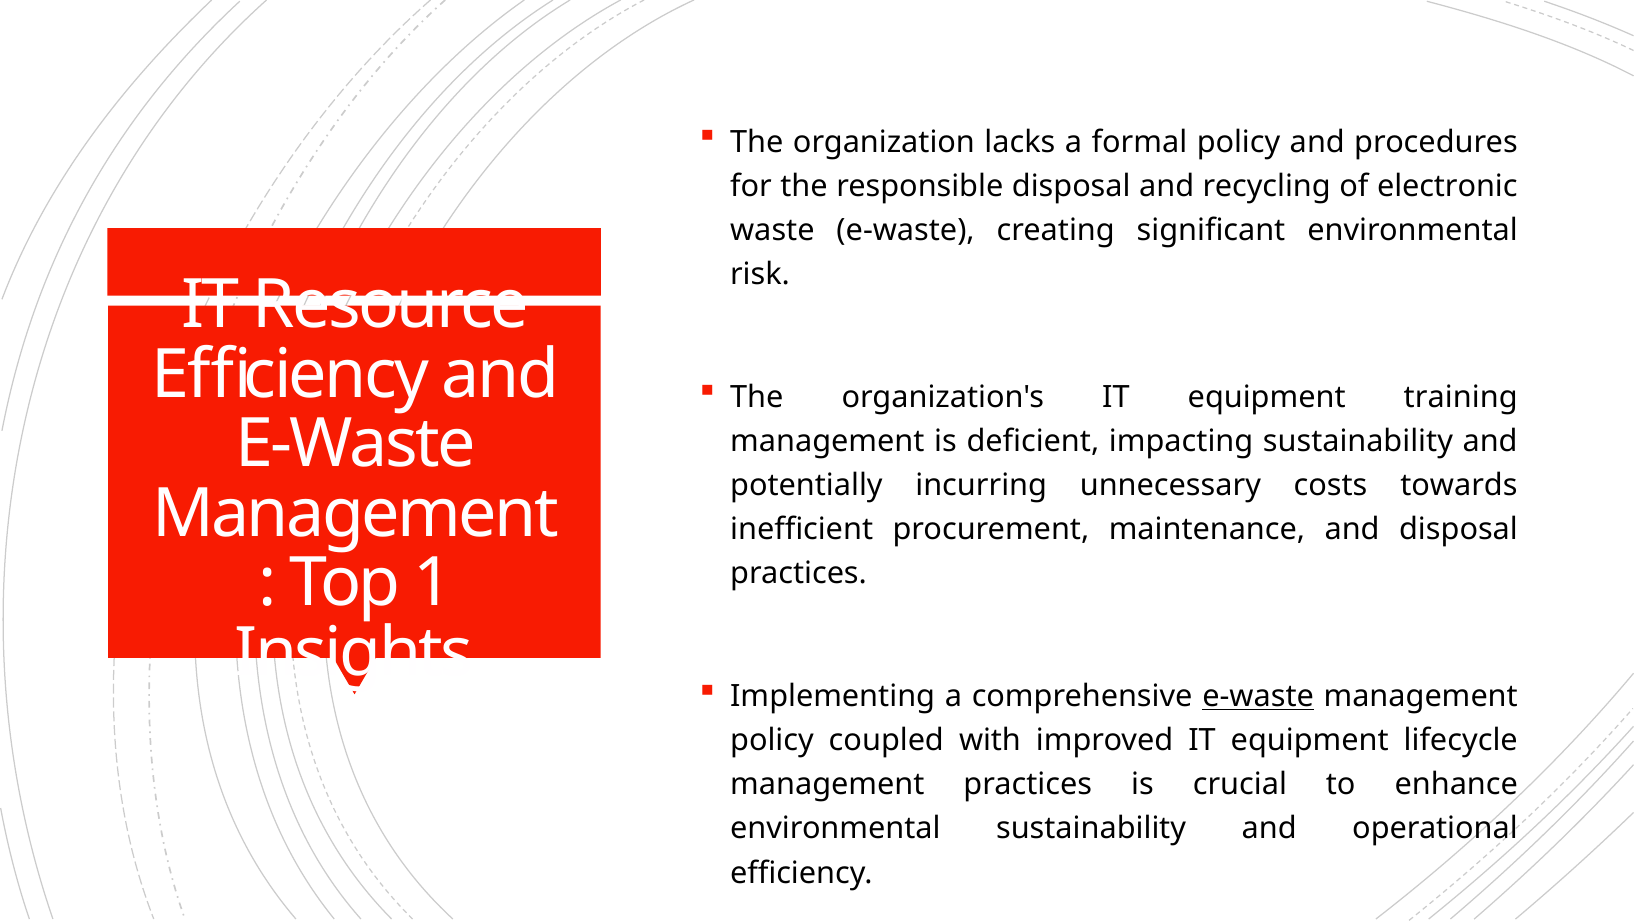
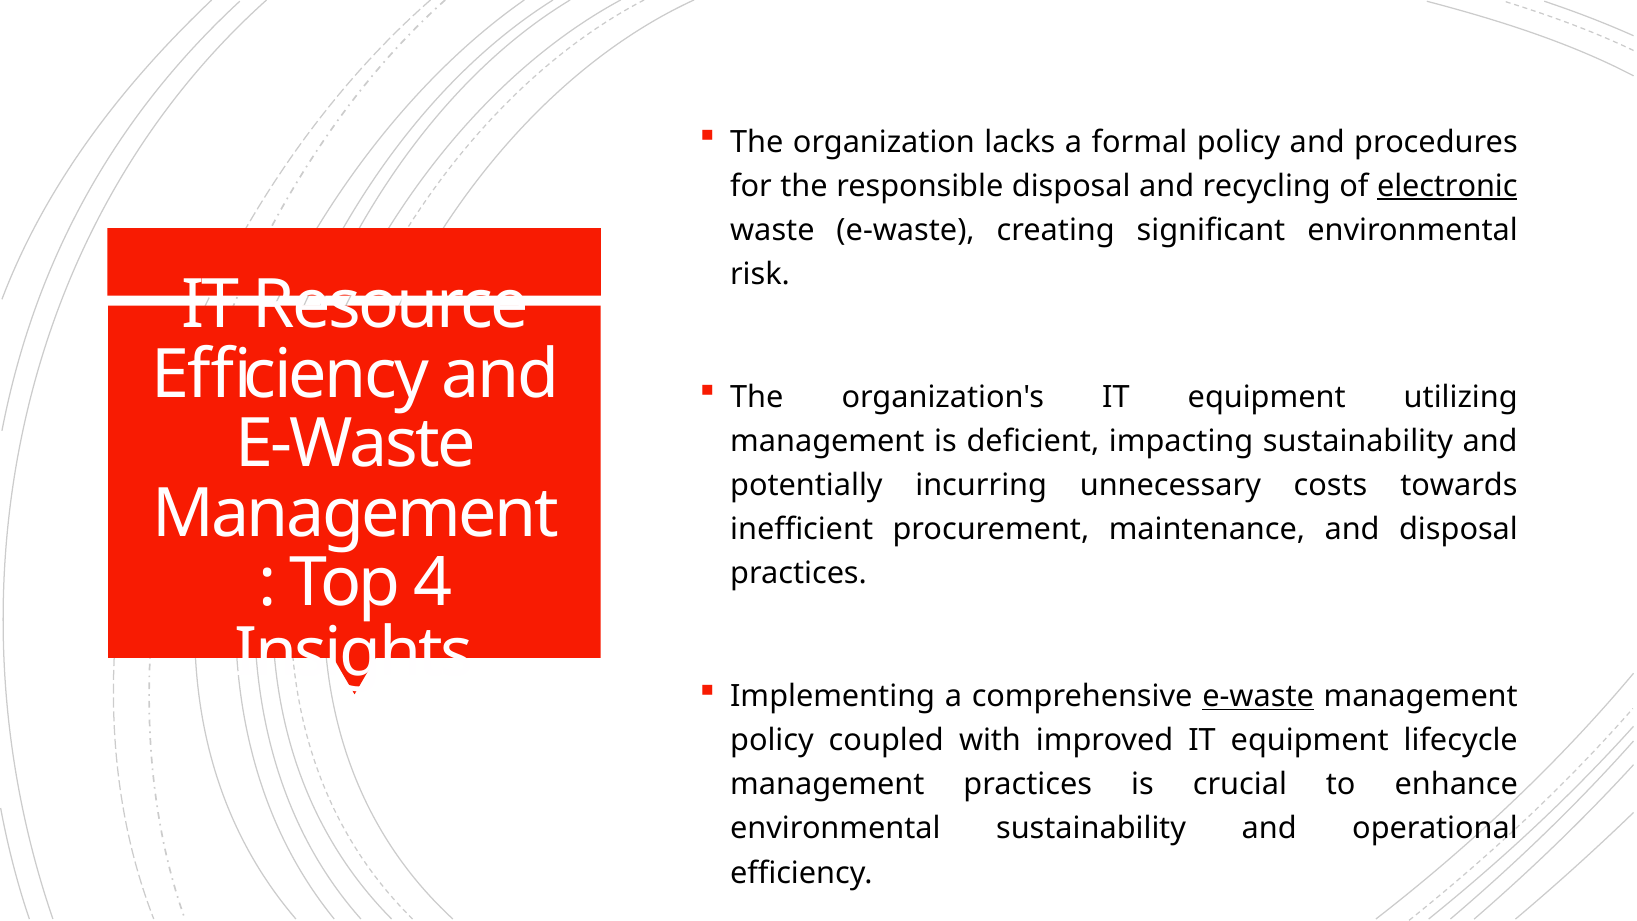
electronic underline: none -> present (1447, 186)
training: training -> utilizing (1461, 397)
1: 1 -> 4 (433, 583)
